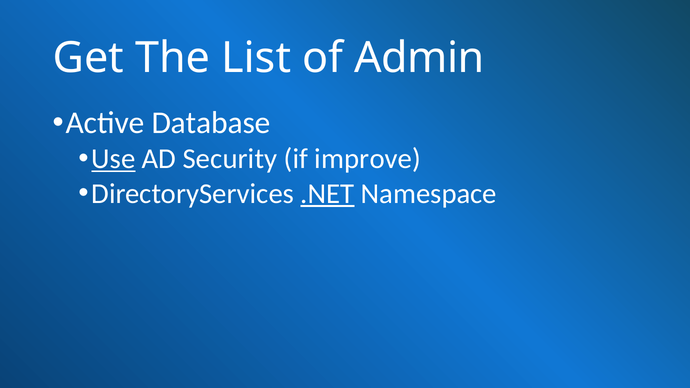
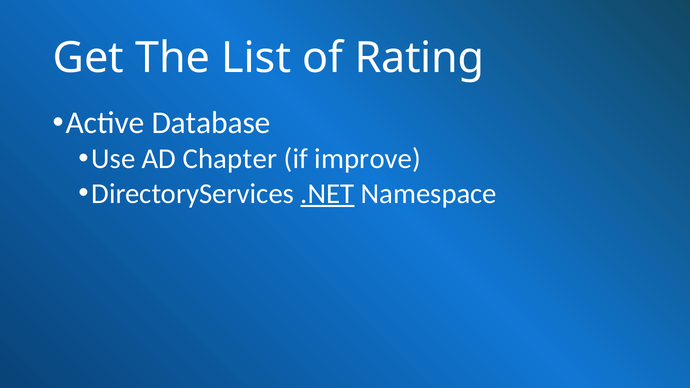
Admin: Admin -> Rating (419, 58)
Use underline: present -> none (113, 159)
Security: Security -> Chapter (230, 159)
